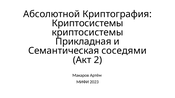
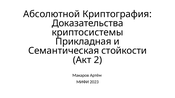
Криптосистемы: Криптосистемы -> Доказательства (88, 23)
соседями: соседями -> стойкости (124, 51)
